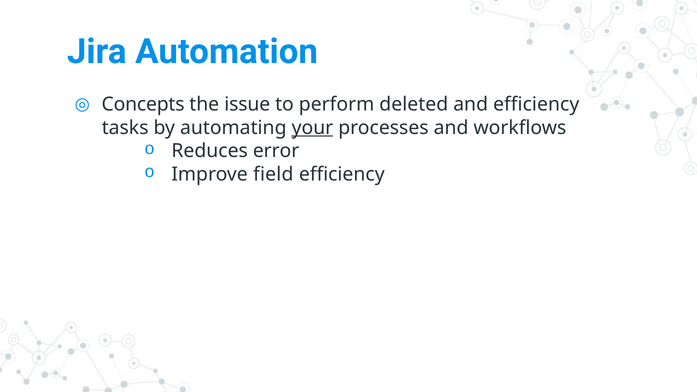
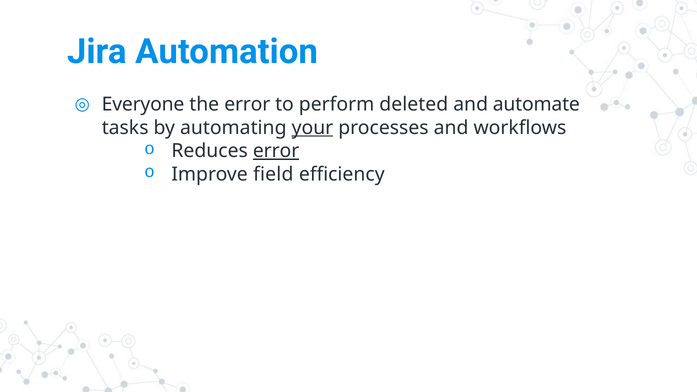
Concepts: Concepts -> Everyone (143, 105)
the issue: issue -> error (247, 105)
and efficiency: efficiency -> automate (536, 105)
error underline: none -> present (276, 151)
